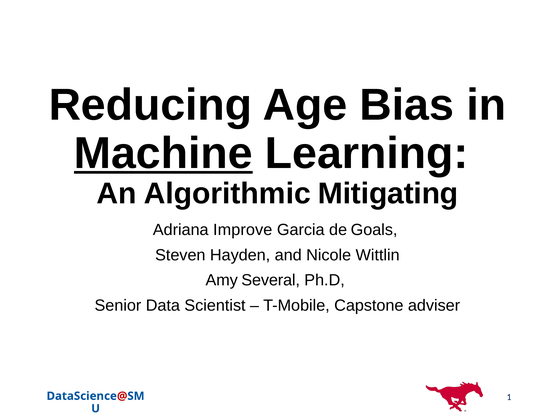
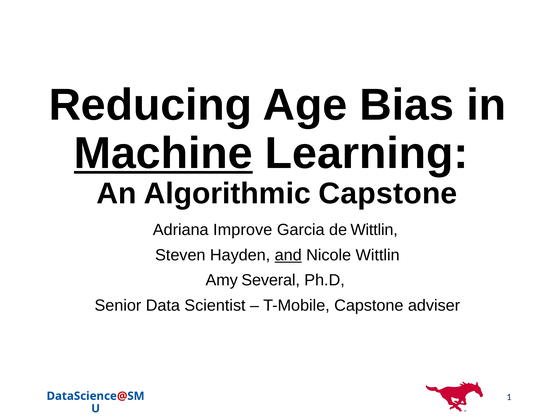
Algorithmic Mitigating: Mitigating -> Capstone (388, 194)
de Goals: Goals -> Wittlin (374, 230)
and underline: none -> present (288, 255)
